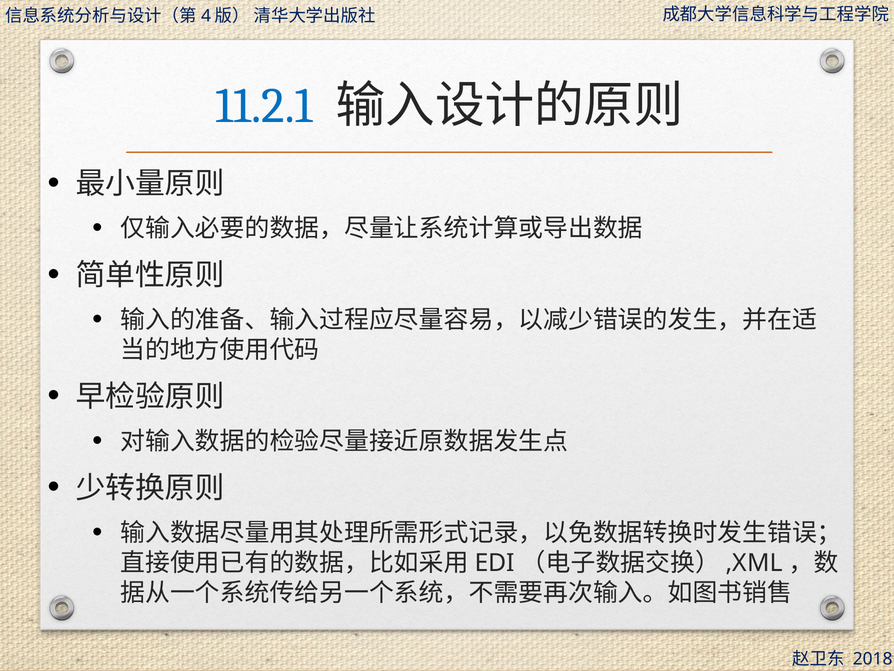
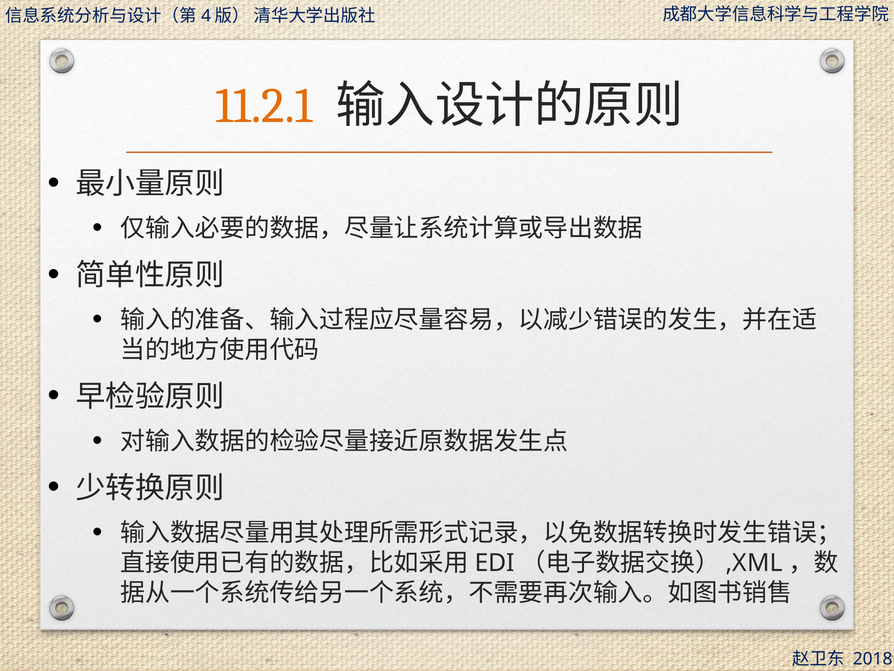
11.2.1 colour: blue -> orange (264, 106)
